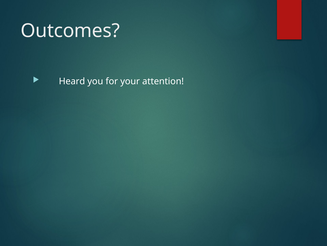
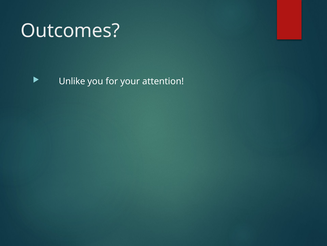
Heard: Heard -> Unlike (72, 81)
